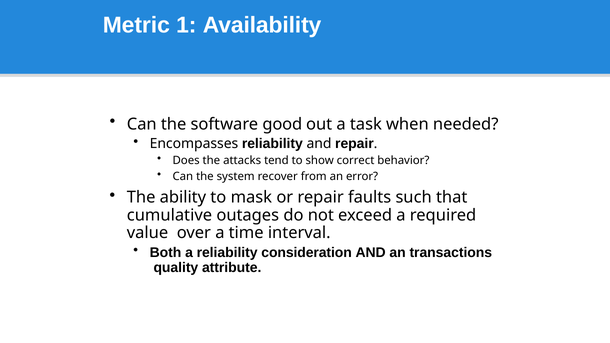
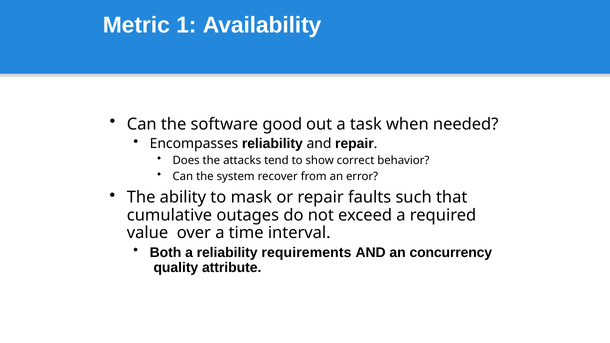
consideration: consideration -> requirements (306, 253)
transactions: transactions -> concurrency (451, 253)
